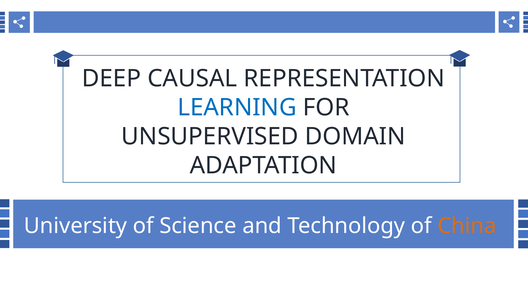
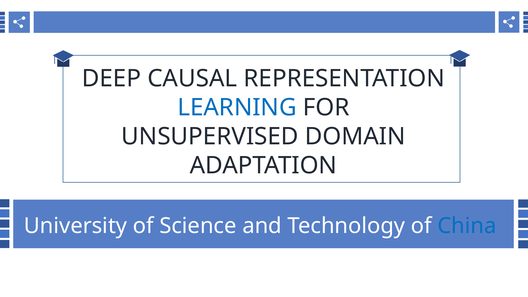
China colour: orange -> blue (467, 226)
